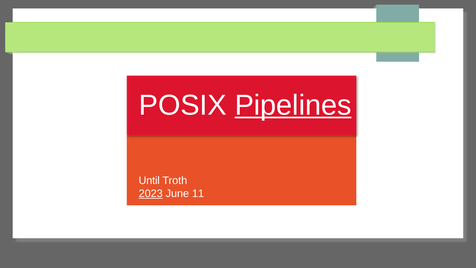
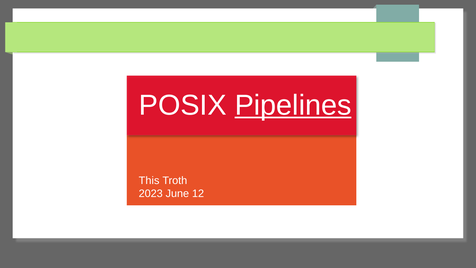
Until: Until -> This (149, 181)
2023 underline: present -> none (151, 193)
11: 11 -> 12 (198, 193)
